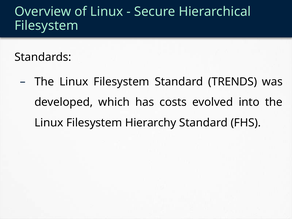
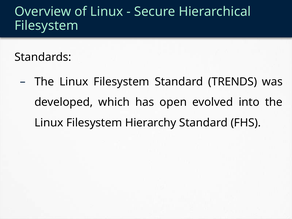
costs: costs -> open (173, 102)
